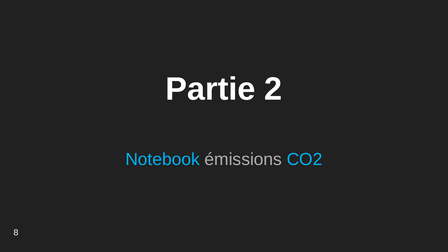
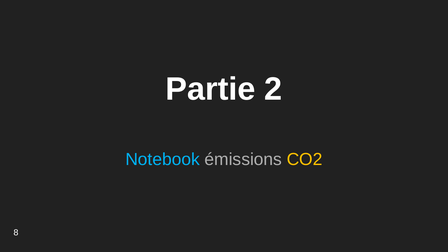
CO2 colour: light blue -> yellow (305, 159)
